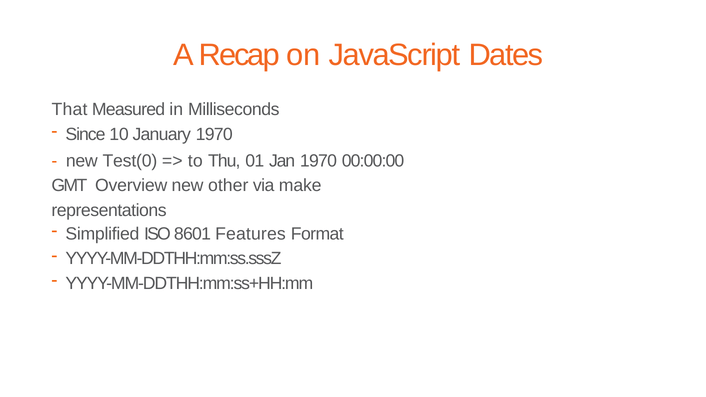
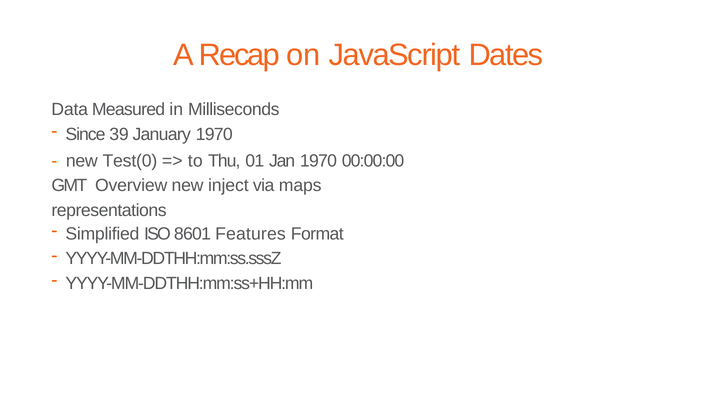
That: That -> Data (70, 110)
10: 10 -> 39 (119, 134)
other: other -> inject (228, 186)
make: make -> maps (300, 186)
